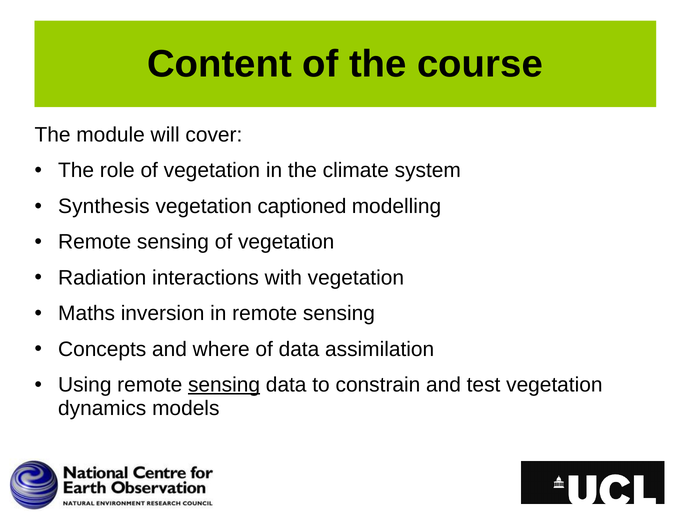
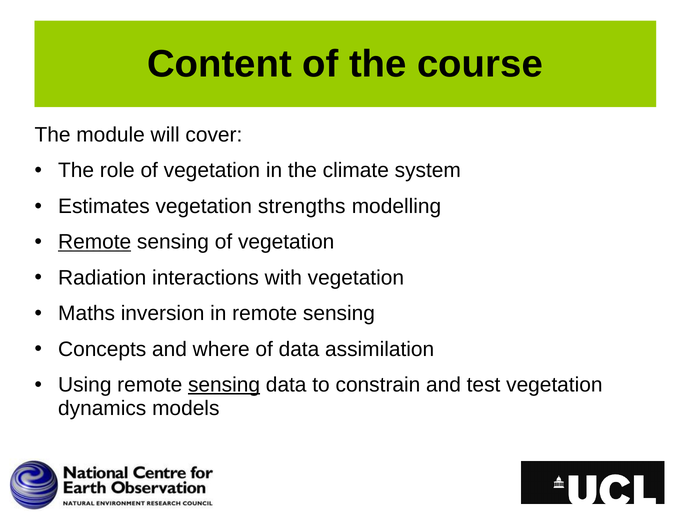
Synthesis: Synthesis -> Estimates (104, 206)
captioned: captioned -> strengths (302, 206)
Remote underline: none -> present (95, 242)
